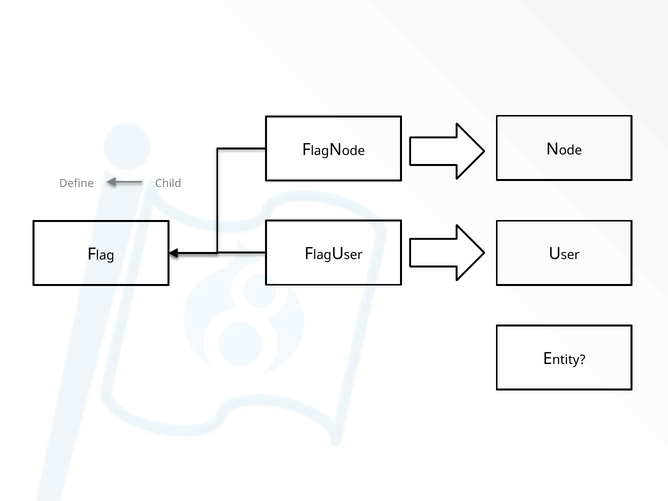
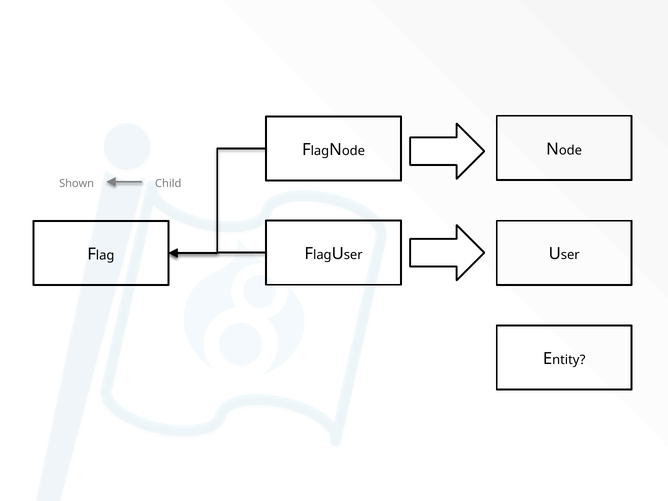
Define: Define -> Shown (77, 184)
